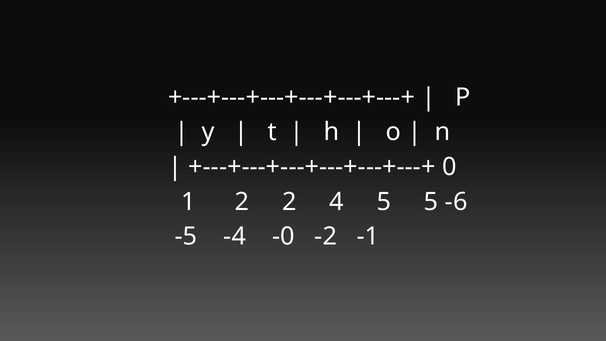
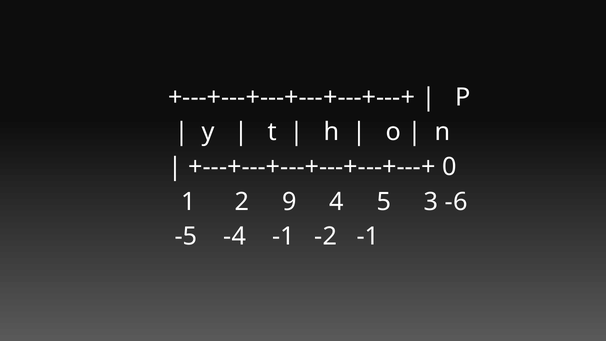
2 2: 2 -> 9 (289, 202)
5 5: 5 -> 3 (431, 202)
-4 -0: -0 -> -1 (283, 237)
